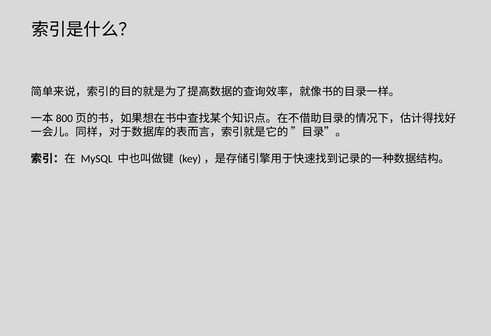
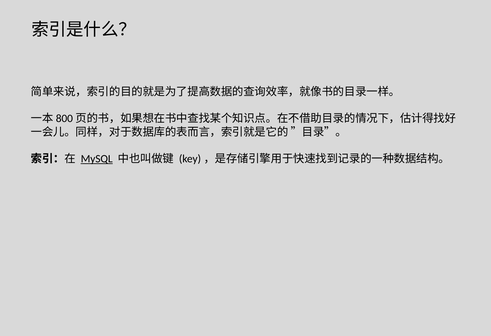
MySQL underline: none -> present (97, 159)
